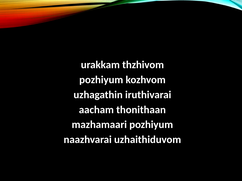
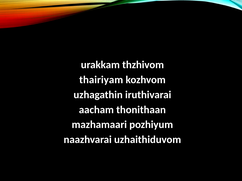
pozhiyum: pozhiyum -> thairiyam (101, 80)
